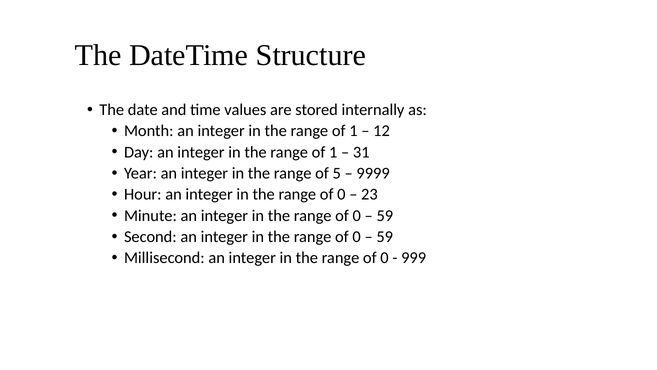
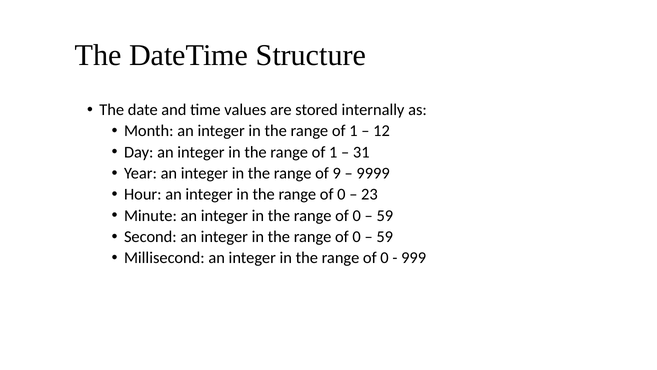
5: 5 -> 9 (337, 173)
